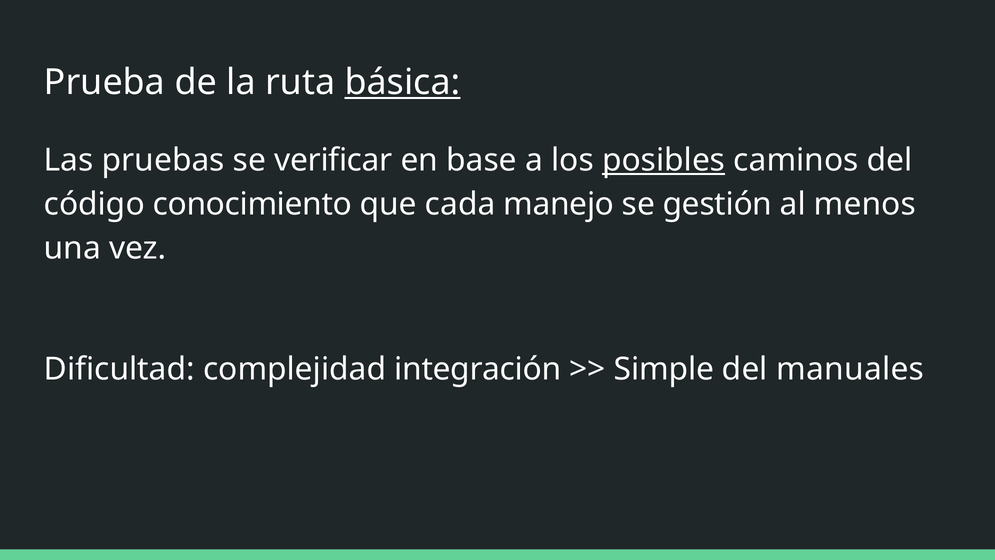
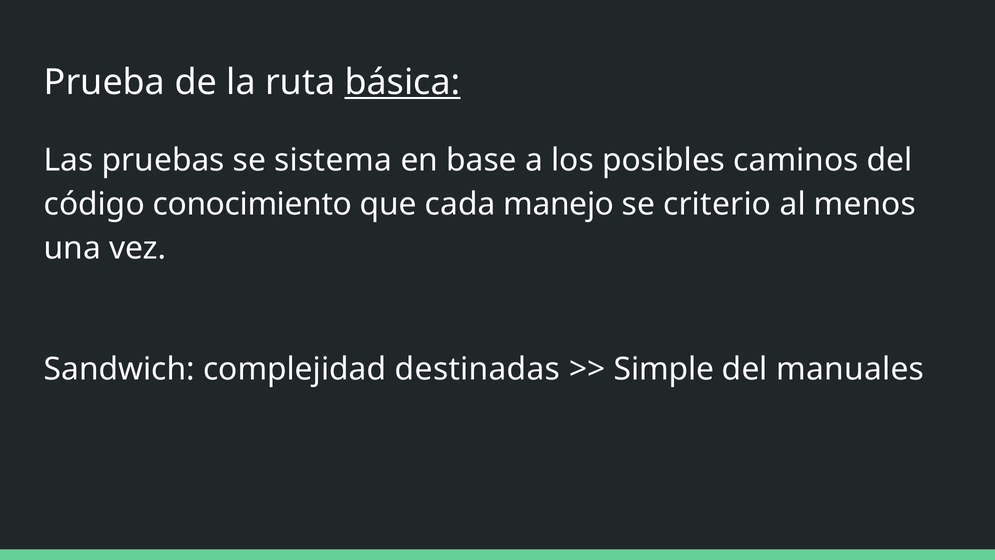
verificar: verificar -> sistema (333, 160)
posibles underline: present -> none (664, 160)
gestión: gestión -> criterio (717, 204)
Dificultad: Dificultad -> Sandwich (119, 369)
integración: integración -> destinadas (478, 369)
